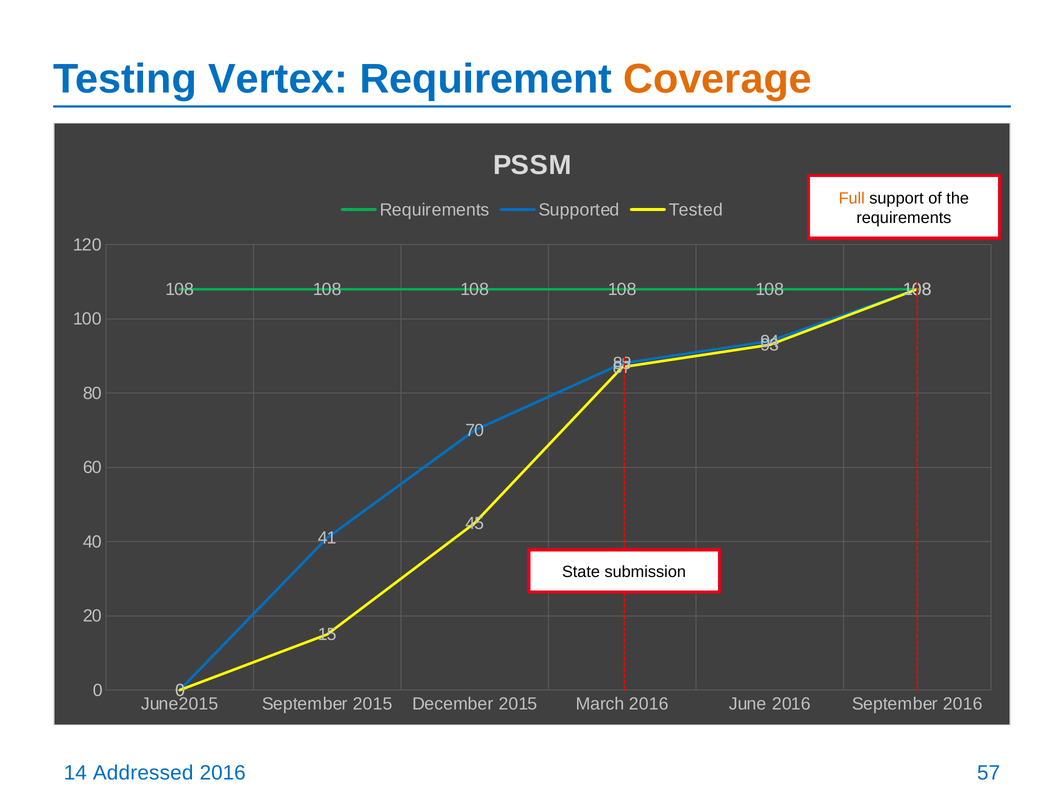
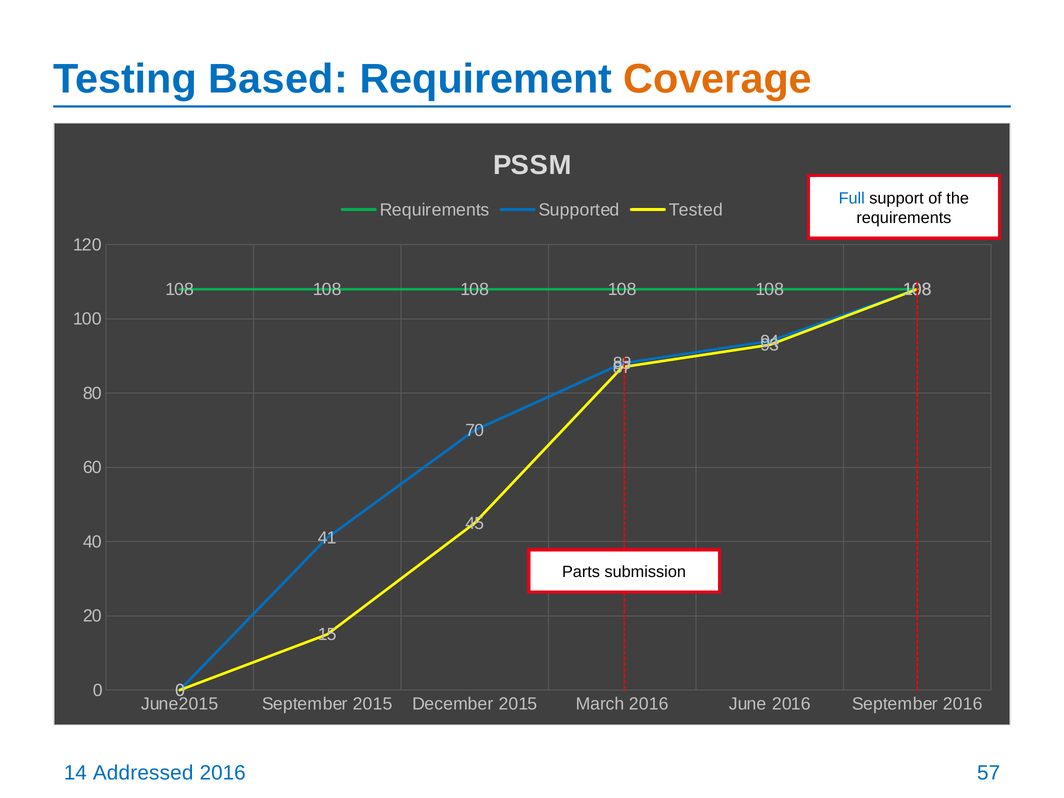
Vertex: Vertex -> Based (278, 79)
Full colour: orange -> blue (852, 198)
State: State -> Parts (581, 572)
